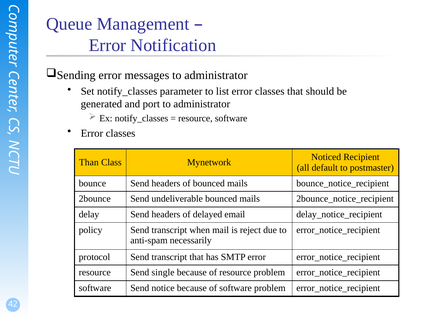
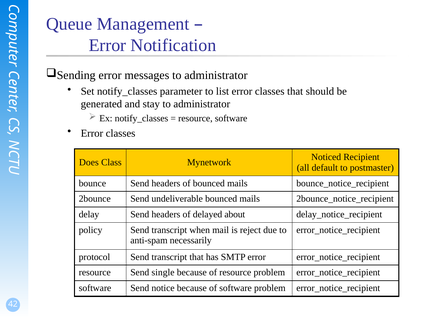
port: port -> stay (151, 104)
Than: Than -> Does (89, 163)
email: email -> about (235, 215)
